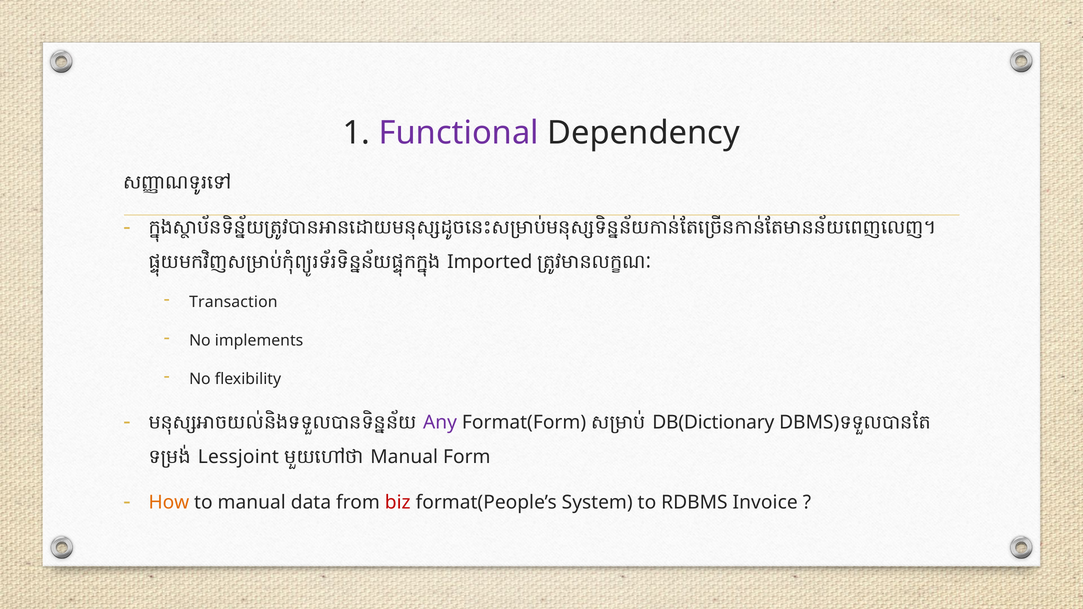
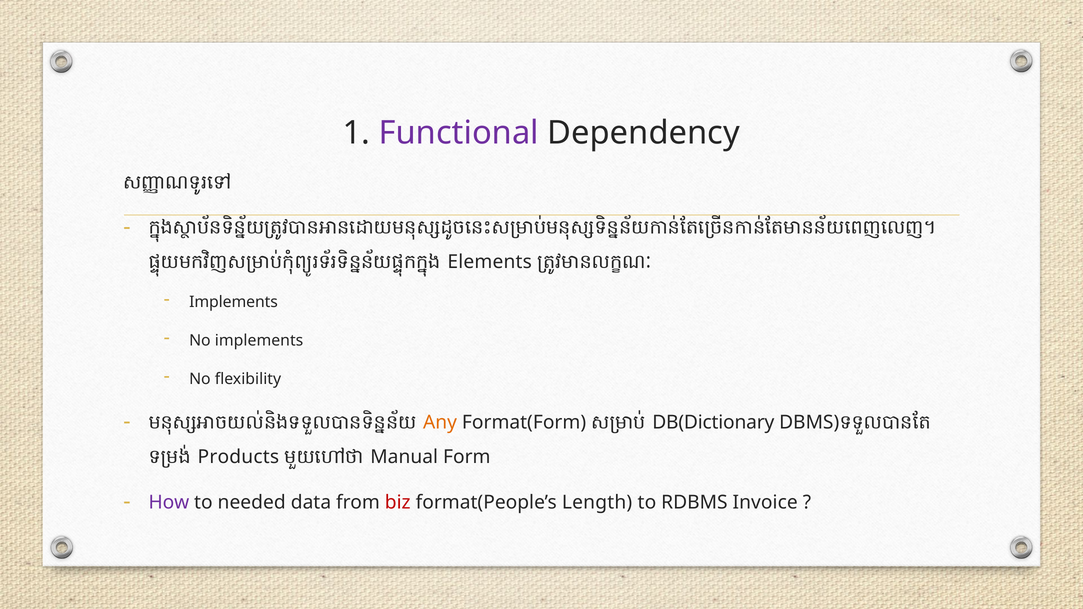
Imported: Imported -> Elements (490, 262)
Transaction: Transaction -> Implements (234, 302)
Any colour: purple -> orange (440, 423)
Lessjoint: Lessjoint -> Products (238, 457)
How colour: orange -> purple (169, 503)
to manual: manual -> needed (252, 503)
System: System -> Length (597, 503)
